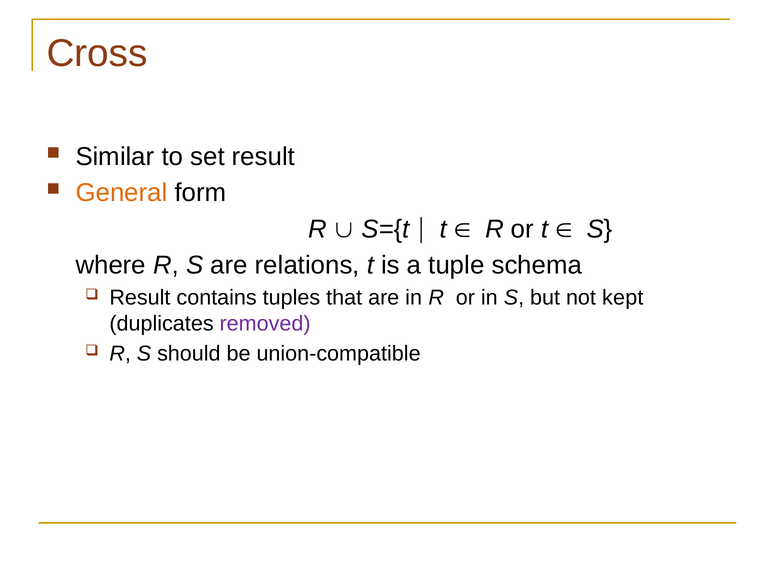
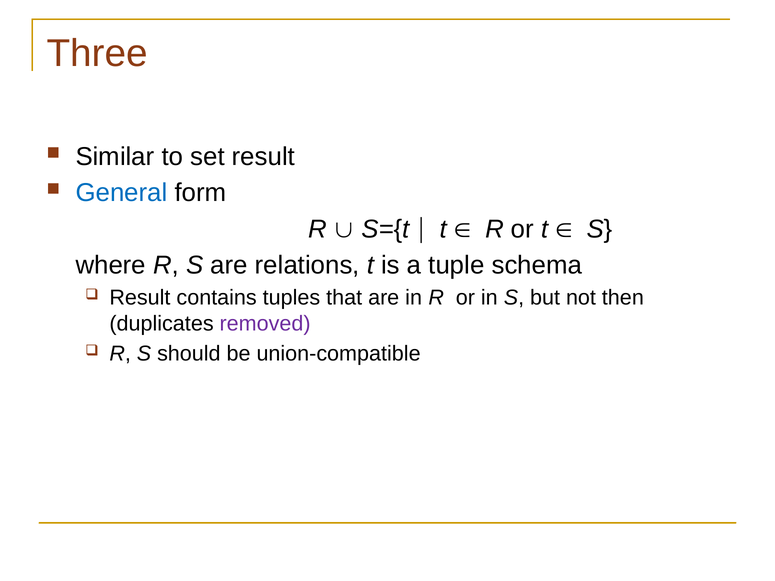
Cross: Cross -> Three (97, 53)
General colour: orange -> blue (122, 193)
kept: kept -> then (623, 298)
